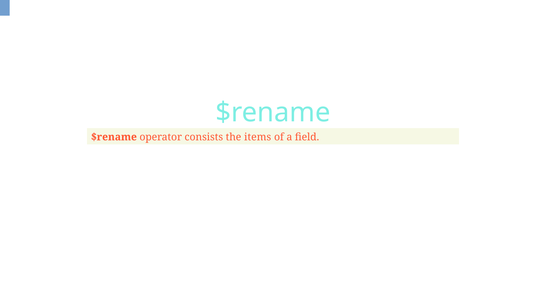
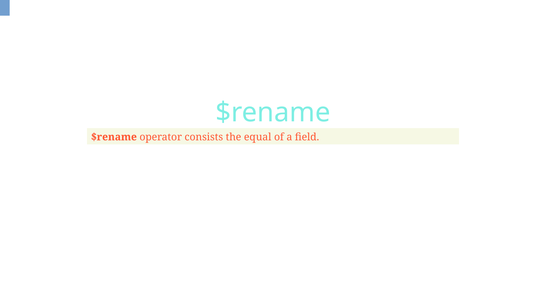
items: items -> equal (258, 137)
